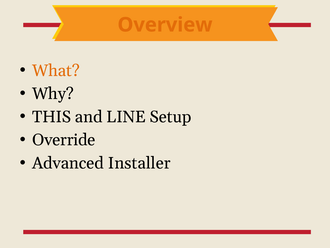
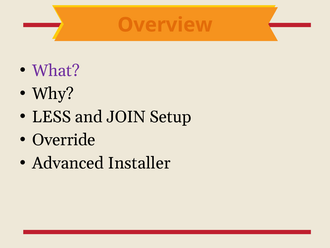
What colour: orange -> purple (56, 70)
THIS: THIS -> LESS (52, 117)
LINE: LINE -> JOIN (126, 117)
